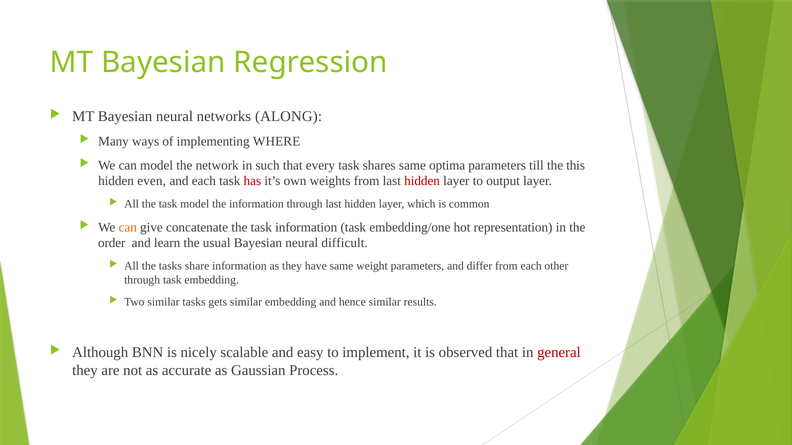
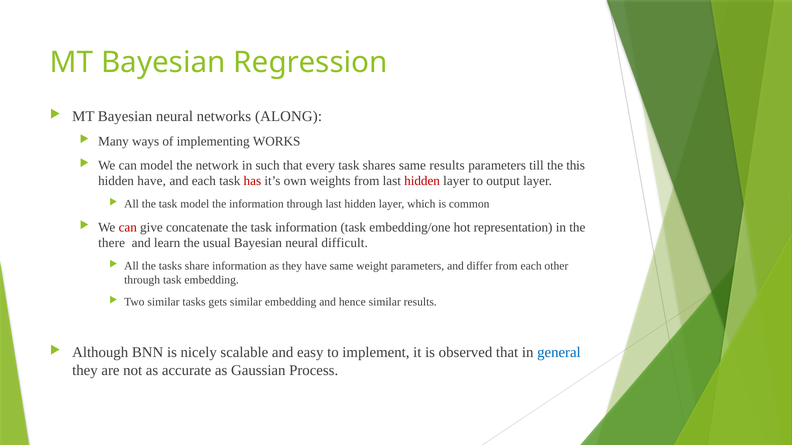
WHERE: WHERE -> WORKS (277, 141)
same optima: optima -> results (447, 165)
hidden even: even -> have (152, 181)
can colour: orange -> red (128, 227)
order: order -> there (112, 243)
general colour: red -> blue (559, 353)
